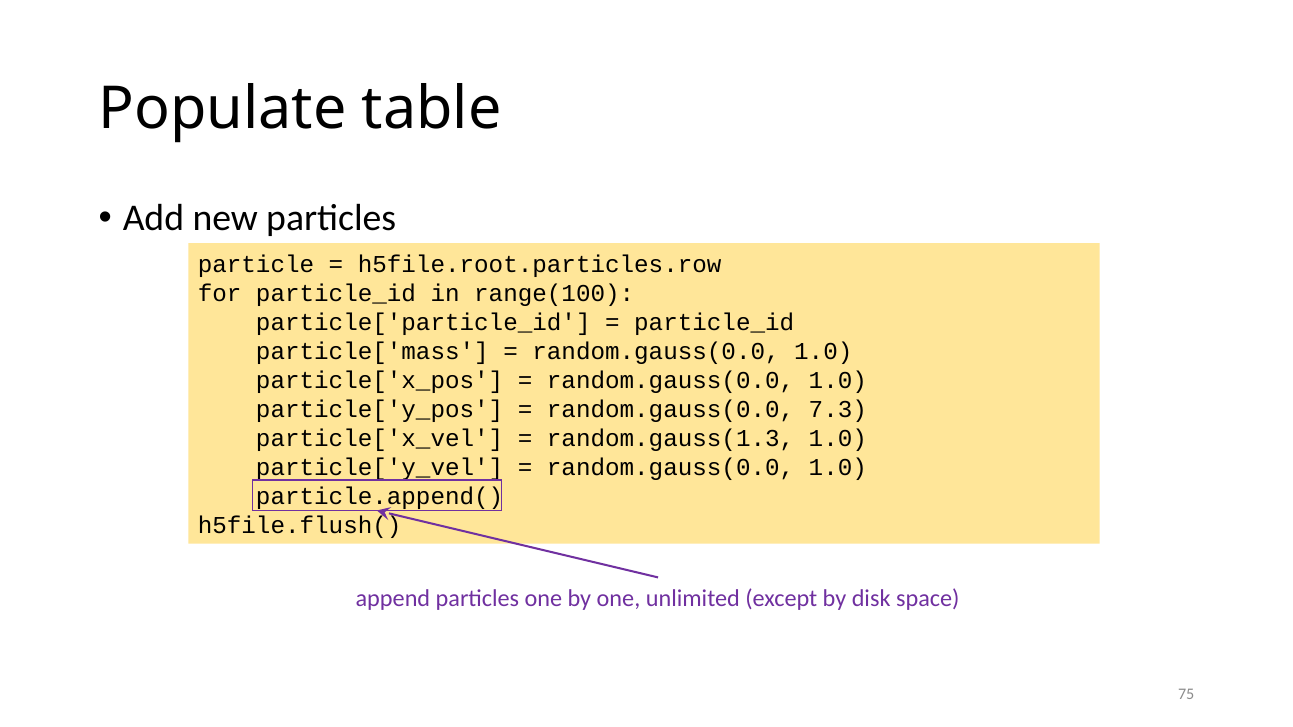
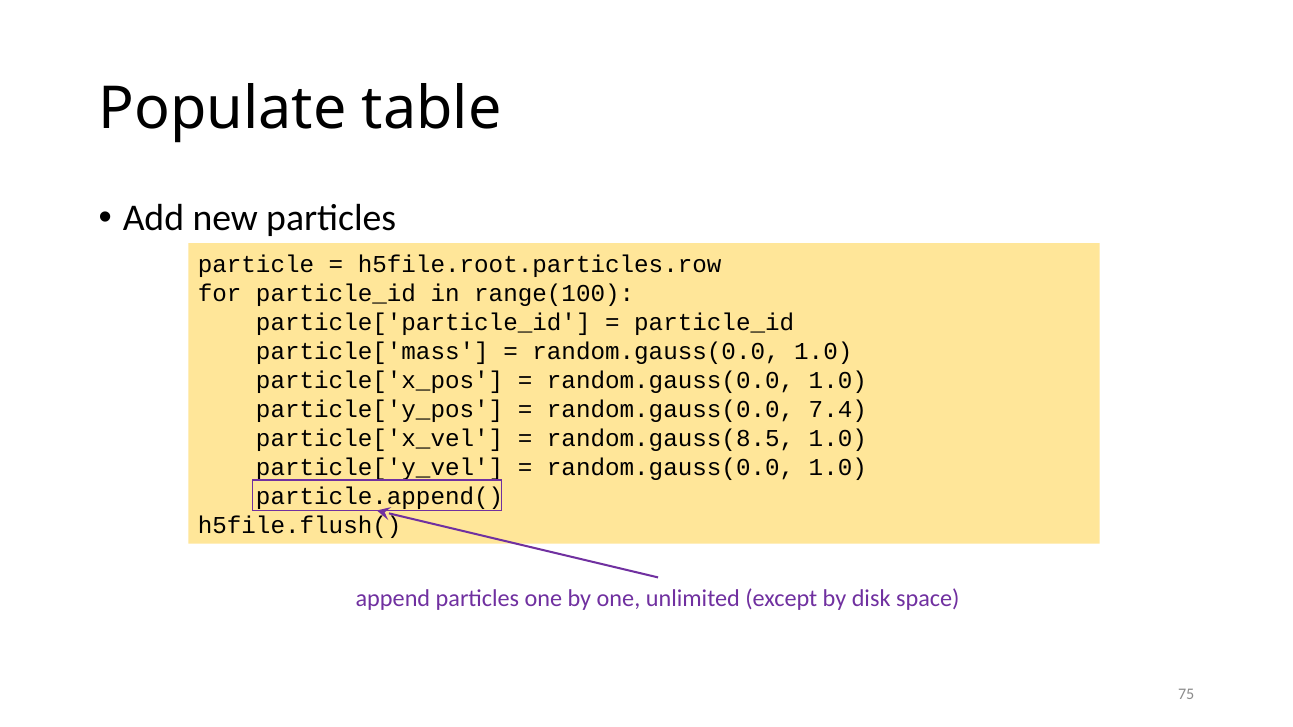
7.3: 7.3 -> 7.4 (838, 410)
random.gauss(1.3: random.gauss(1.3 -> random.gauss(8.5 (671, 439)
